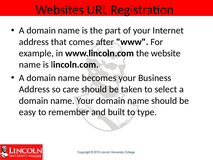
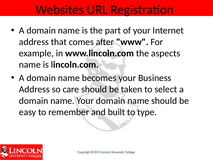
website: website -> aspects (166, 53)
